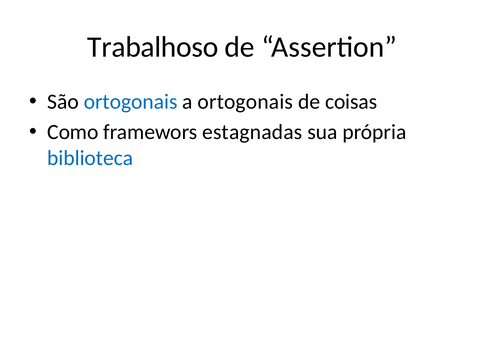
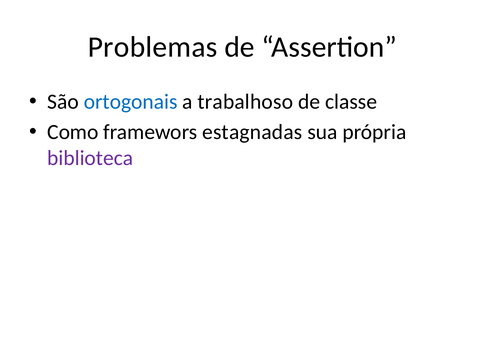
Trabalhoso: Trabalhoso -> Problemas (153, 47)
a ortogonais: ortogonais -> trabalhoso (245, 102)
coisas: coisas -> classe (351, 102)
biblioteca colour: blue -> purple (90, 158)
